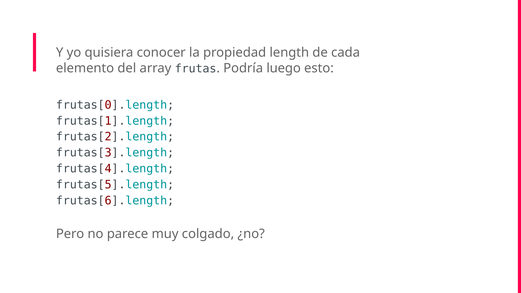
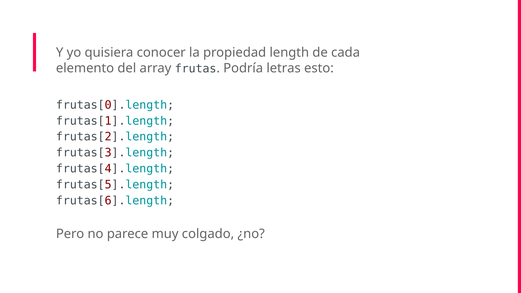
luego: luego -> letras (284, 68)
